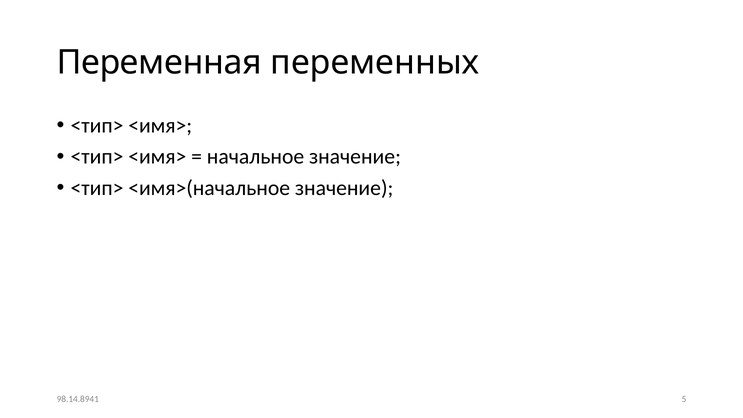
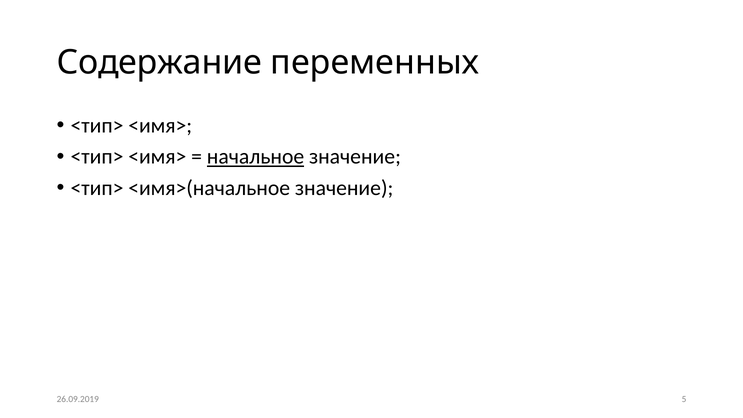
Переменная: Переменная -> Содержание (159, 62)
начальное underline: none -> present (256, 157)
98.14.8941: 98.14.8941 -> 26.09.2019 (78, 399)
